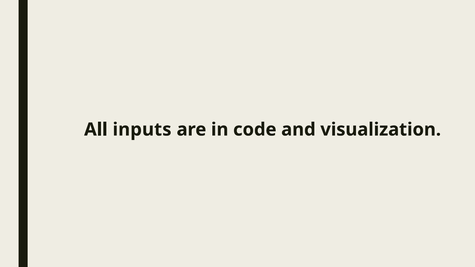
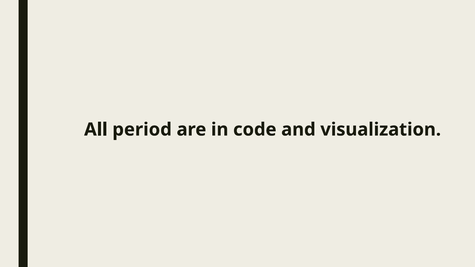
inputs: inputs -> period (142, 130)
